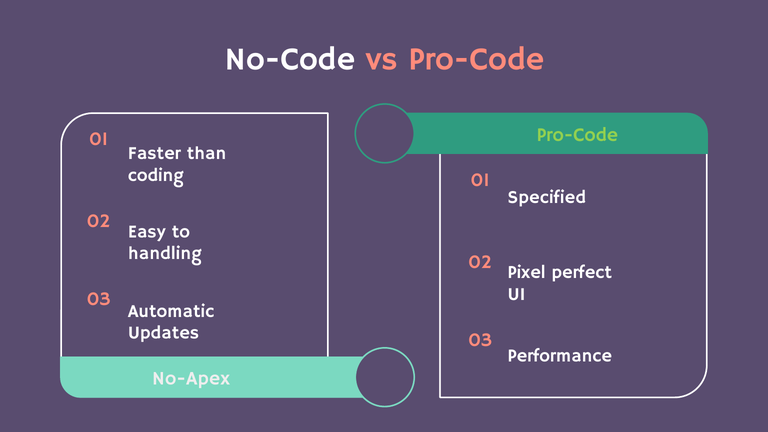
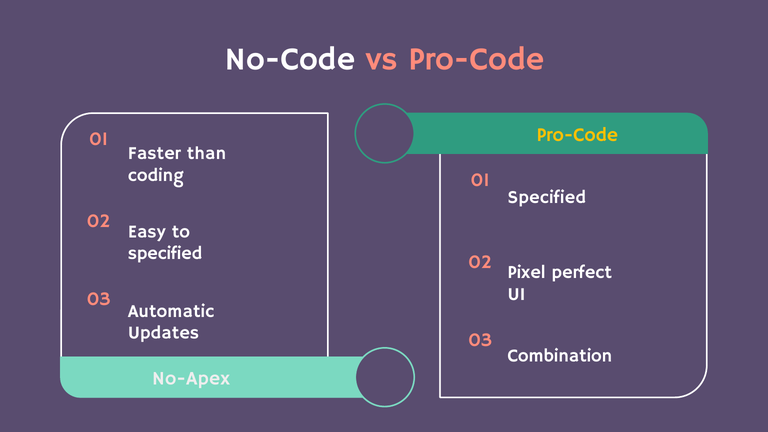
Pro-Code colour: light green -> yellow (577, 135)
handling: handling -> specified (165, 253)
Performance: Performance -> Combination (560, 356)
